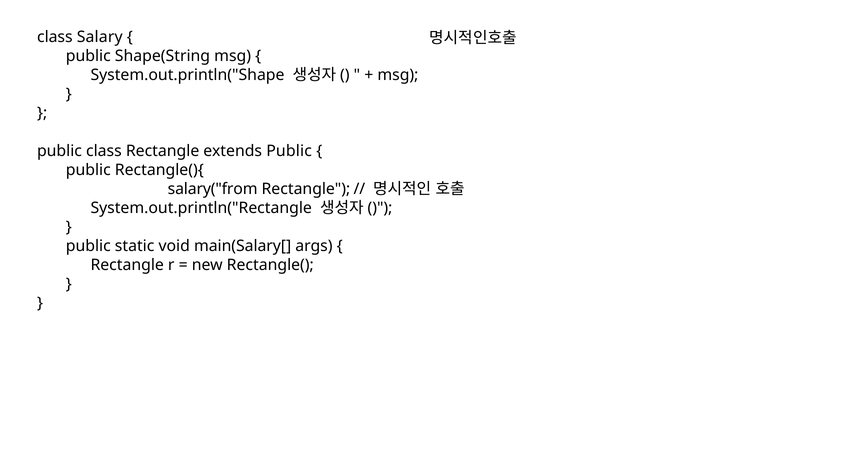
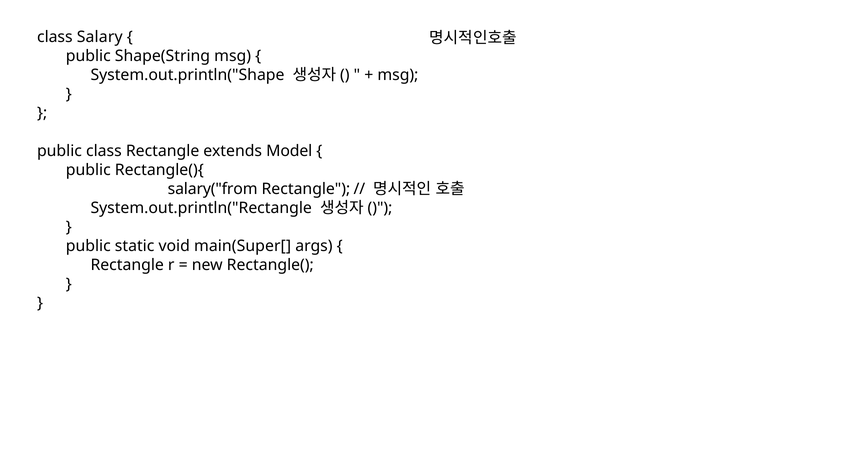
extends Public: Public -> Model (289, 151)
main(Salary[: main(Salary[ -> main(Super[ (243, 246)
